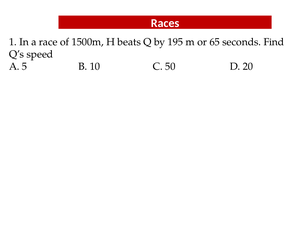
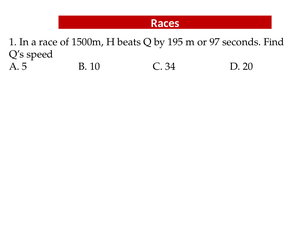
65: 65 -> 97 (215, 42)
50: 50 -> 34 (170, 67)
